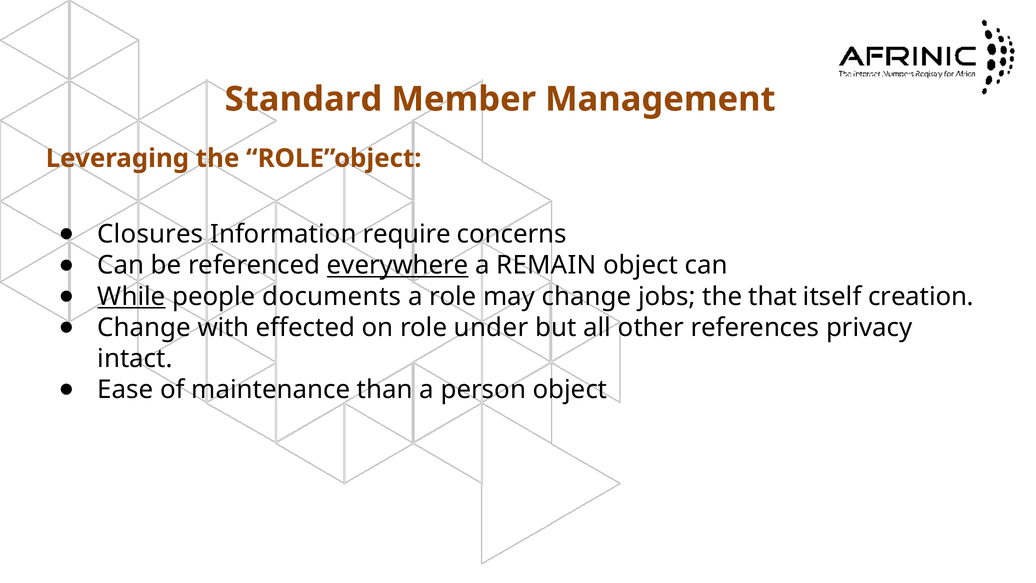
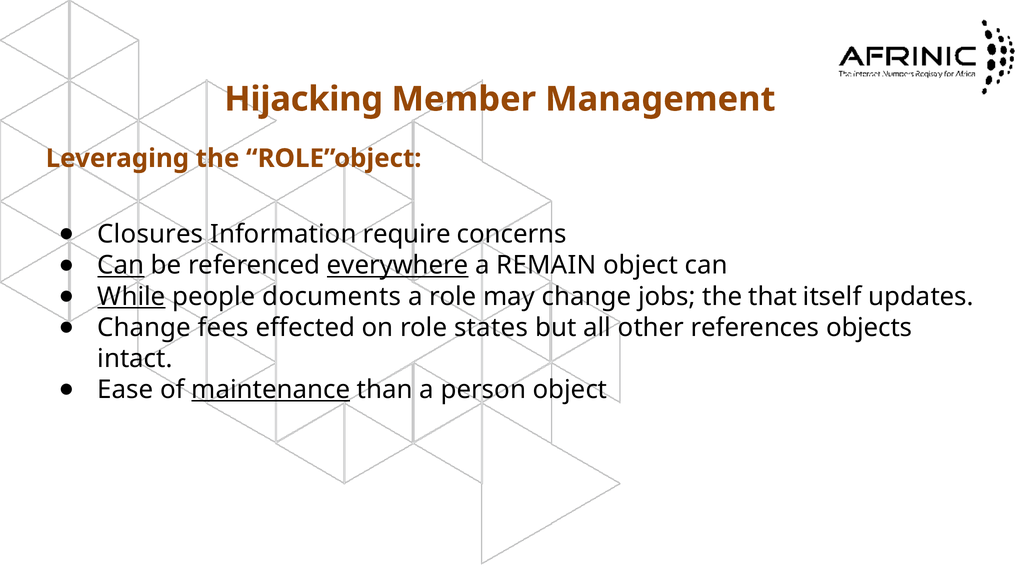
Standard: Standard -> Hijacking (304, 99)
Can underline: none -> present (121, 265)
creation: creation -> updates (921, 296)
with: with -> fees (223, 327)
under: under -> states (491, 327)
privacy: privacy -> objects (869, 327)
maintenance underline: none -> present (271, 390)
